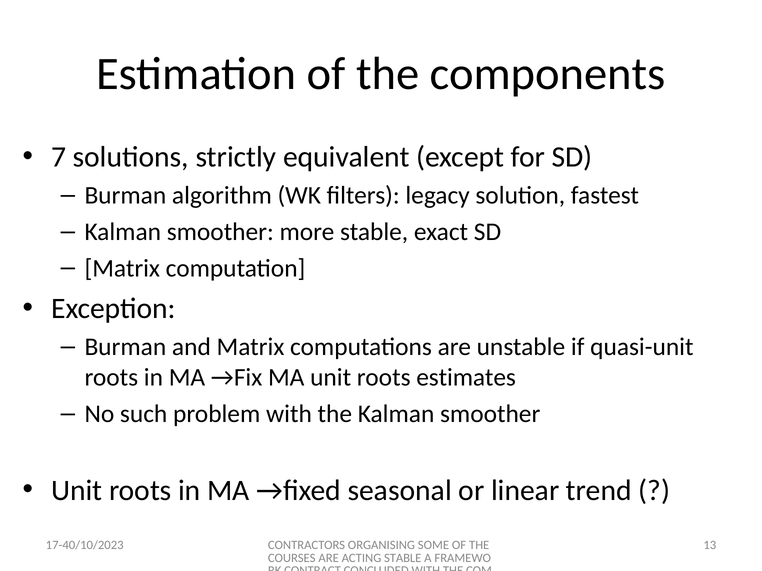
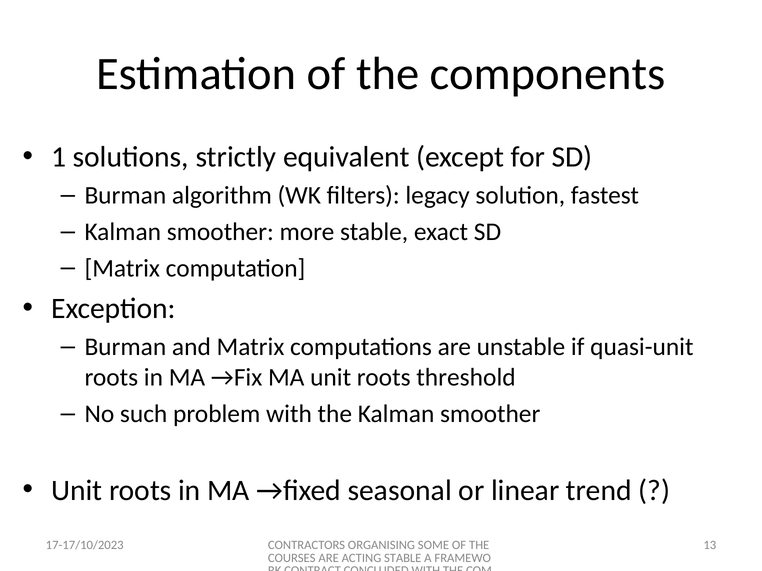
7: 7 -> 1 (59, 157)
estimates: estimates -> threshold (466, 378)
17-40/10/2023: 17-40/10/2023 -> 17-17/10/2023 (85, 546)
